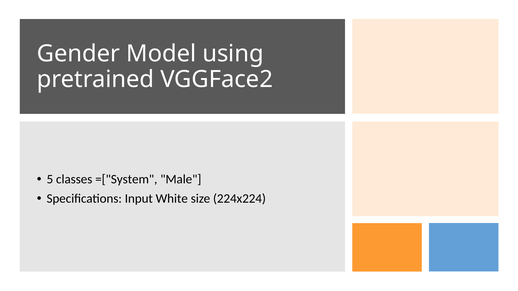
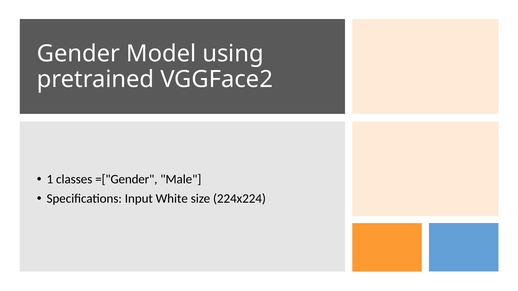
5: 5 -> 1 (50, 180)
=["System: =["System -> =["Gender (126, 180)
